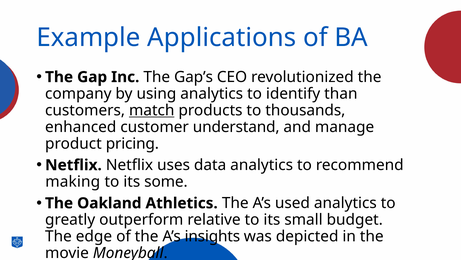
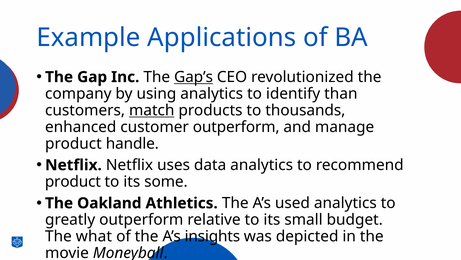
Gap’s underline: none -> present (194, 77)
customer understand: understand -> outperform (236, 127)
pricing: pricing -> handle (132, 143)
making: making -> product (73, 181)
edge: edge -> what (94, 236)
